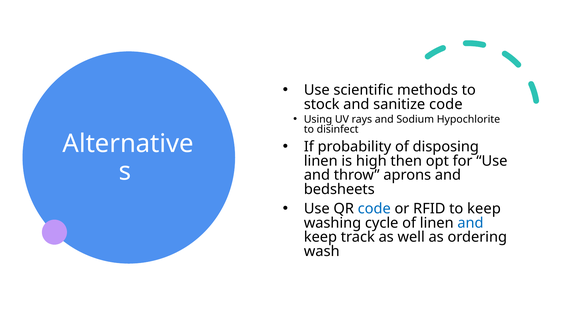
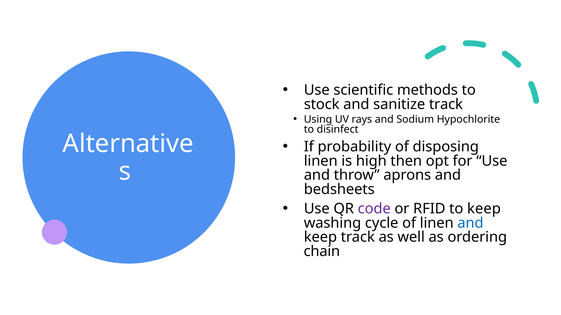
sanitize code: code -> track (446, 105)
code colour: blue -> purple (374, 209)
wash: wash -> chain (322, 252)
